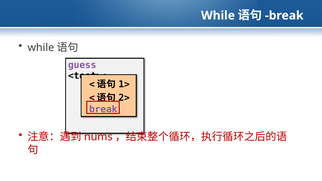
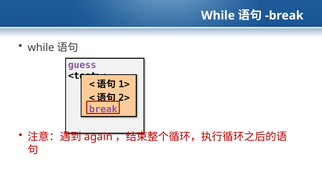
nums: nums -> again (98, 137)
